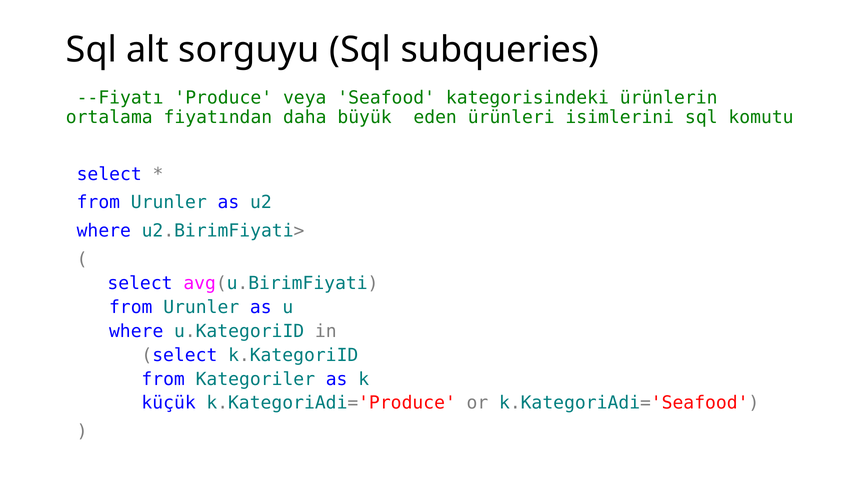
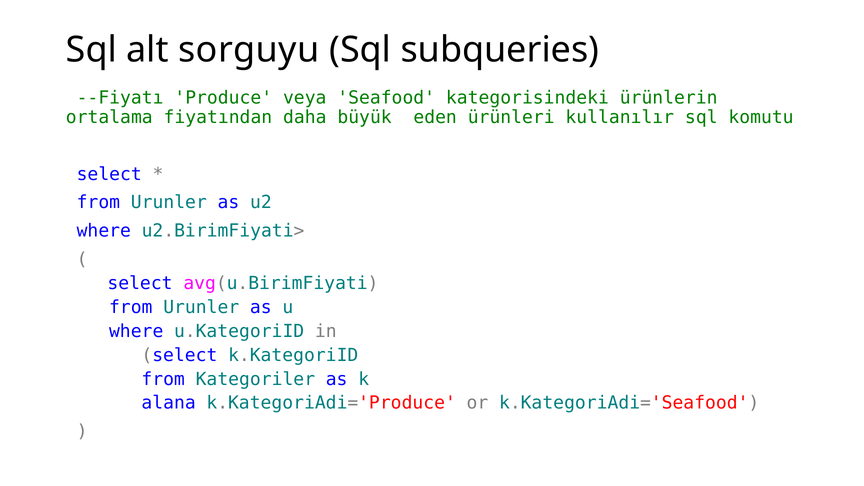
isimlerini: isimlerini -> kullanılır (620, 117)
küçük: küçük -> alana (169, 403)
